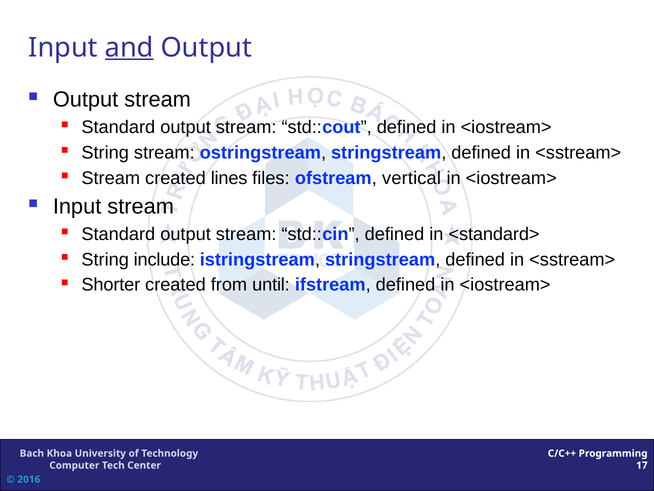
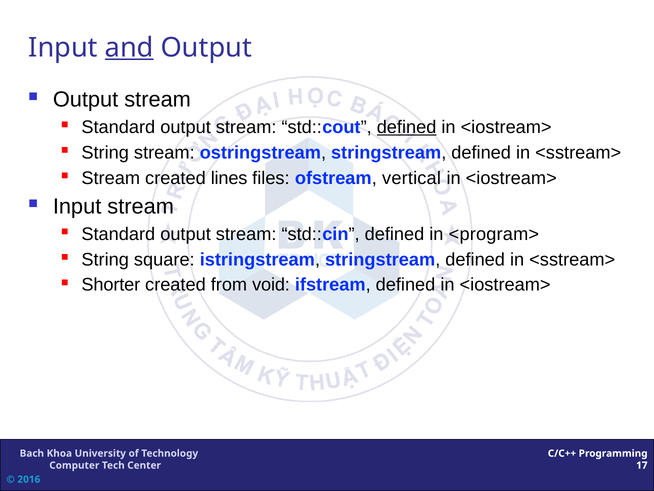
defined underline: none -> present (407, 127)
<standard>: <standard> -> <program> (494, 234)
include: include -> square (164, 259)
until: until -> void (271, 285)
